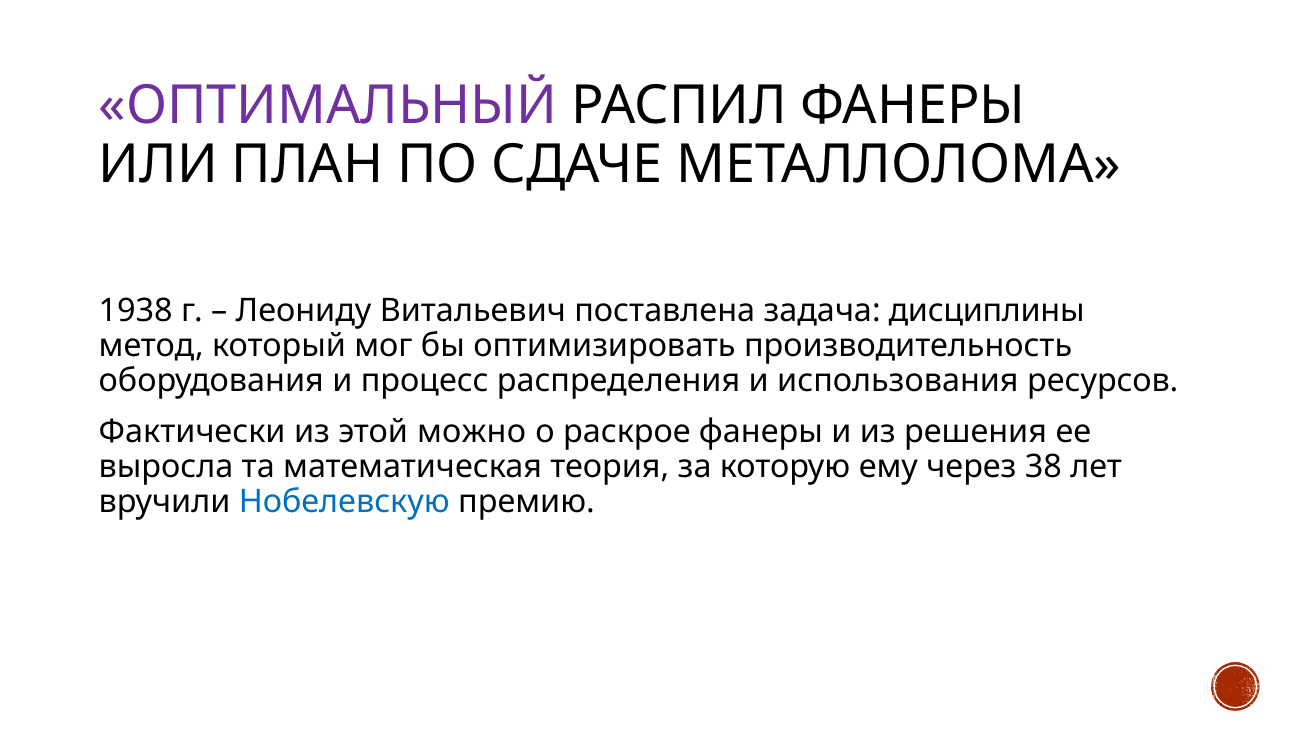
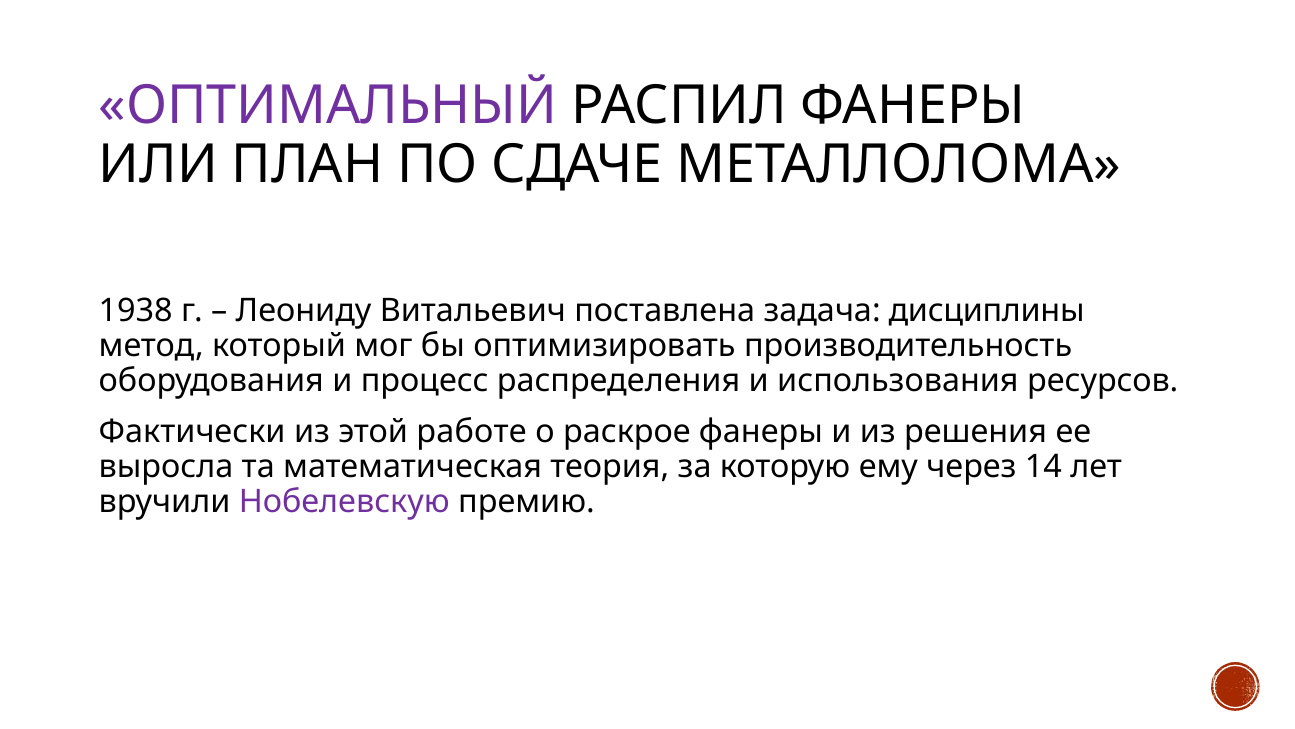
можно: можно -> работе (472, 431)
38: 38 -> 14 (1043, 466)
Нобелевскую colour: blue -> purple (344, 501)
